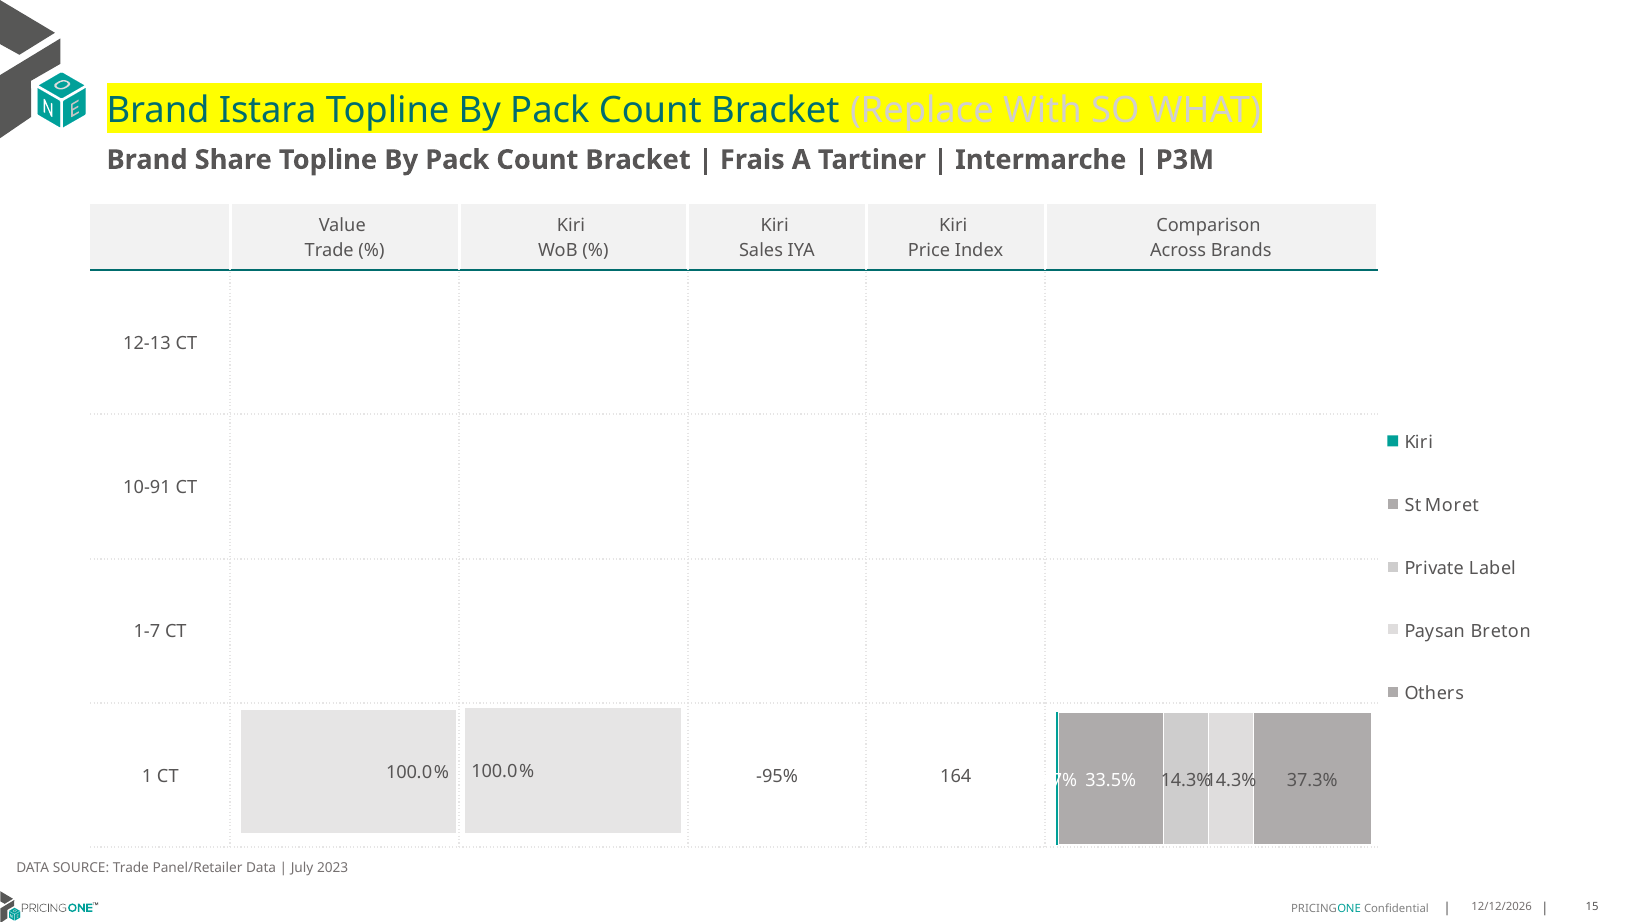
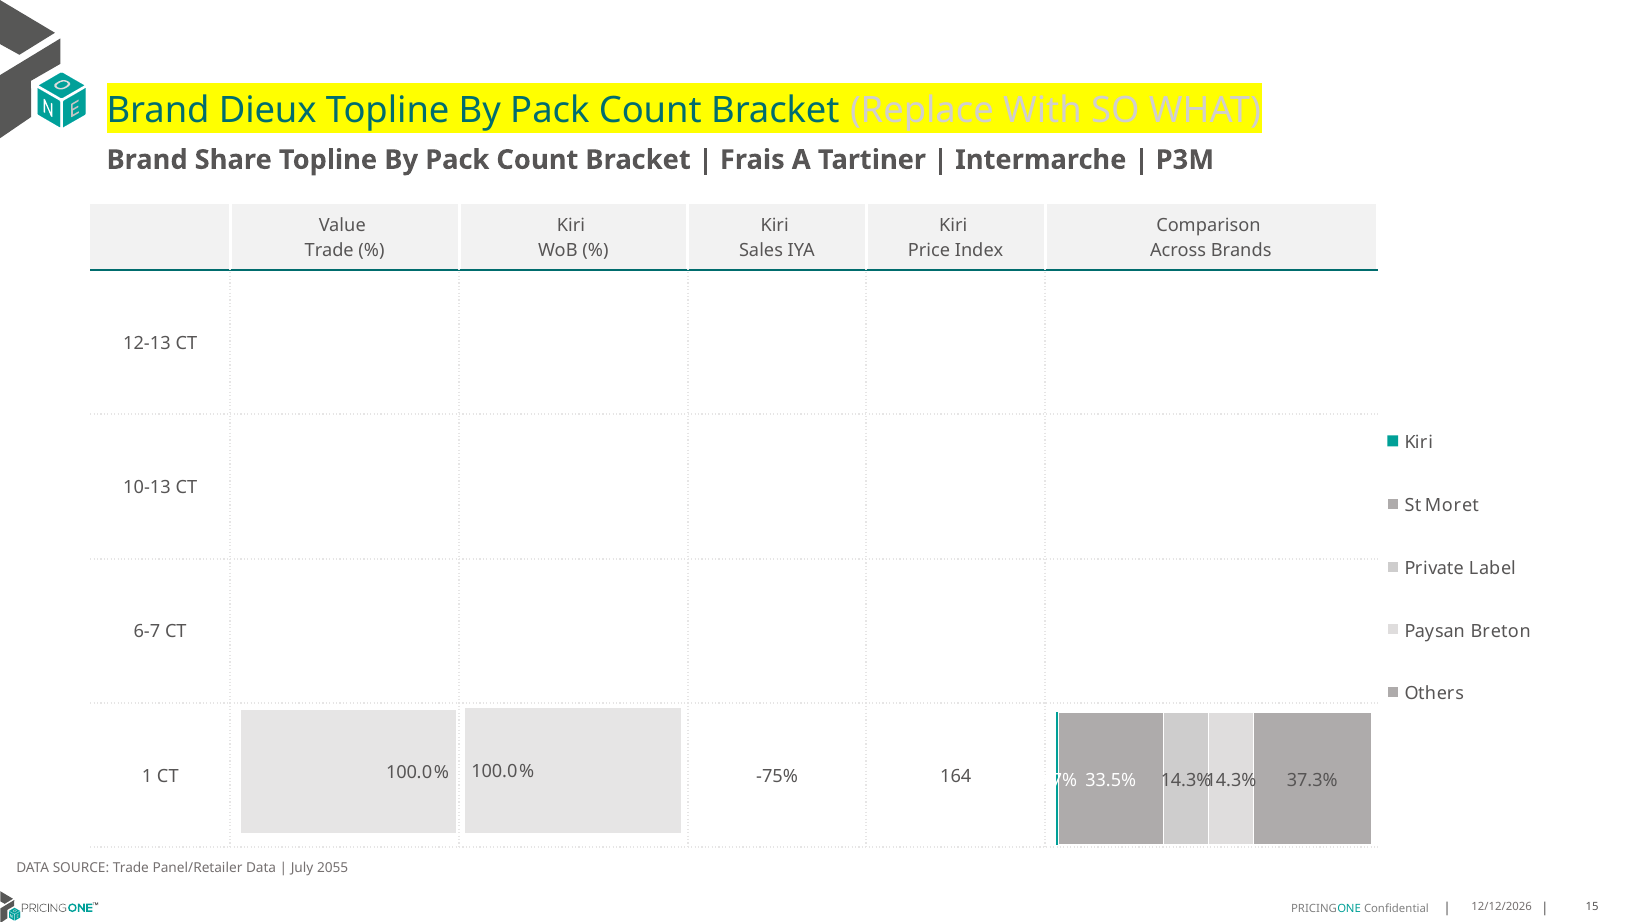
Istara: Istara -> Dieux (268, 110)
10-91: 10-91 -> 10-13 (147, 487)
1-7: 1-7 -> 6-7 (147, 632)
-95%: -95% -> -75% (777, 777)
2023: 2023 -> 2055 (333, 868)
